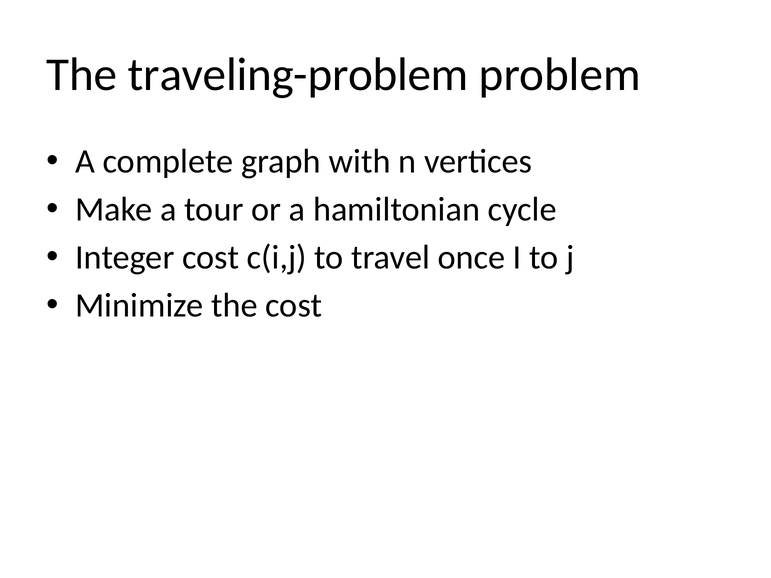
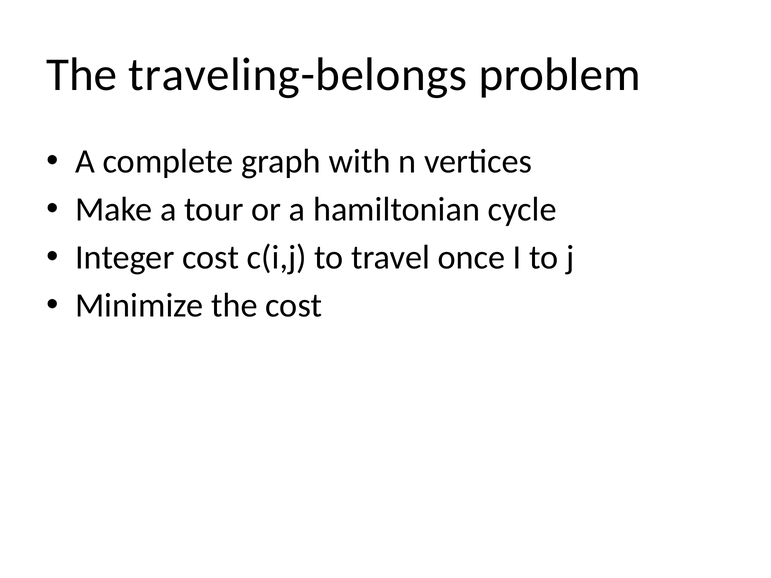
traveling-problem: traveling-problem -> traveling-belongs (298, 75)
